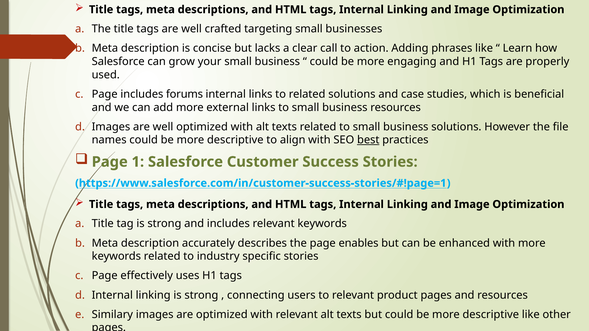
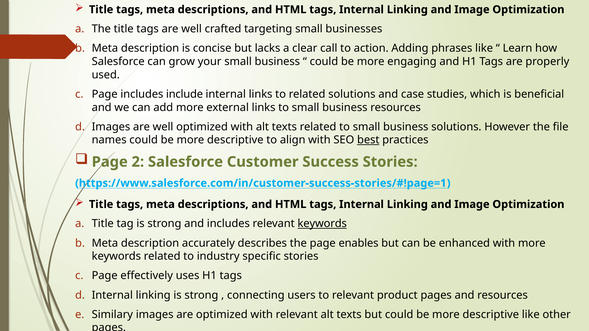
forums: forums -> include (185, 94)
1: 1 -> 2 (138, 162)
keywords underline: none -> present (322, 224)
